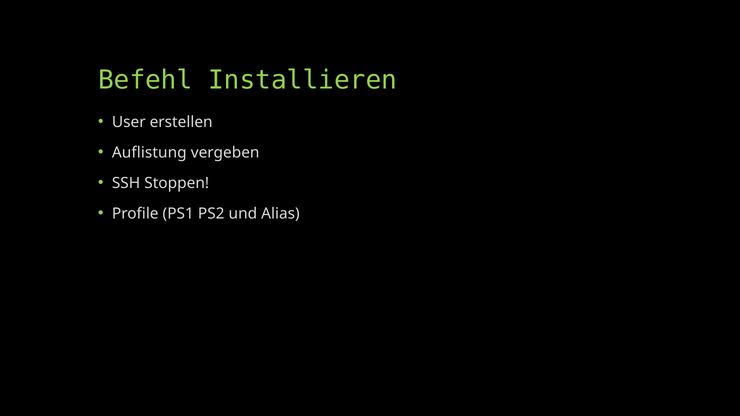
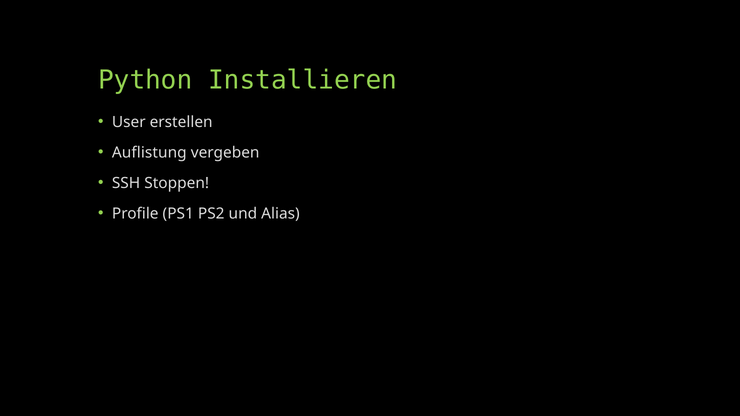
Befehl: Befehl -> Python (145, 80)
